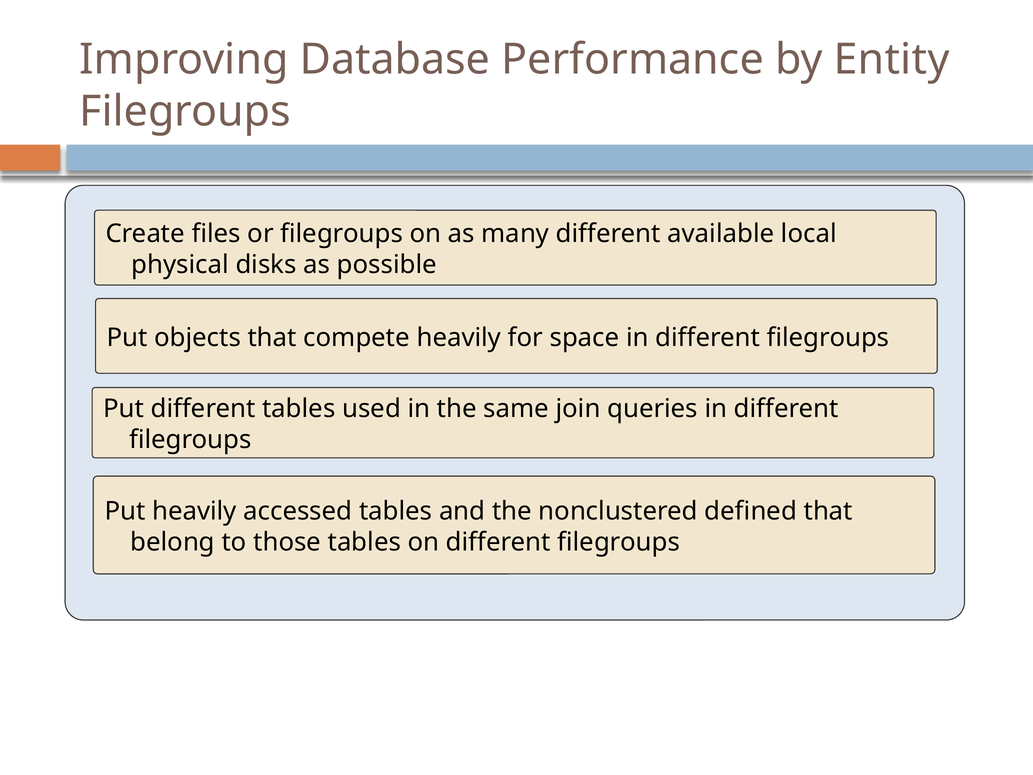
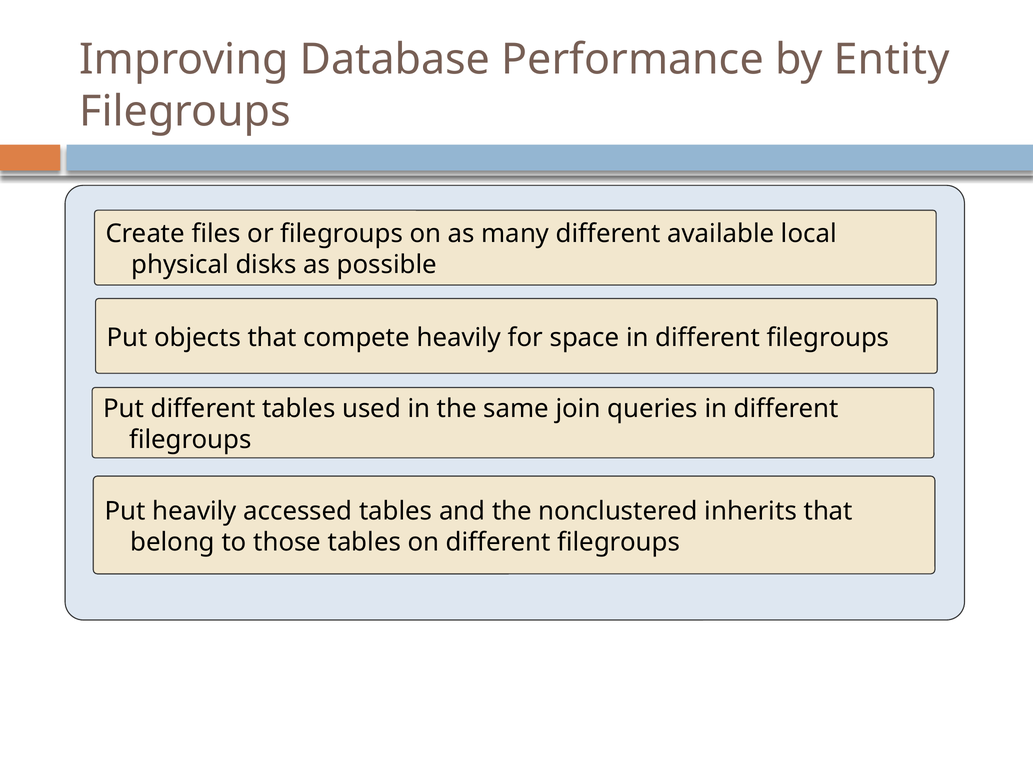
defined: defined -> inherits (751, 511)
